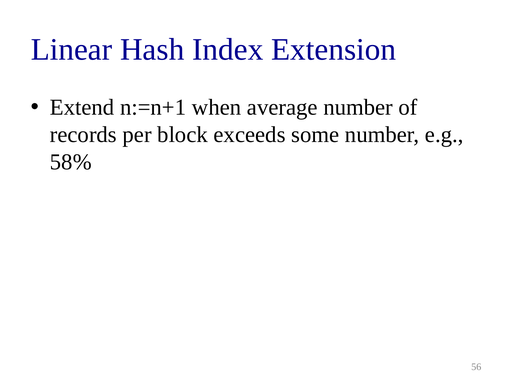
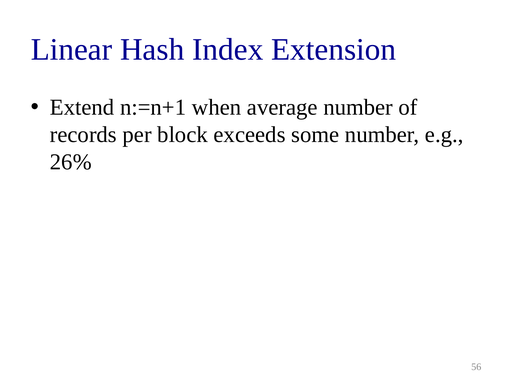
58%: 58% -> 26% (71, 162)
